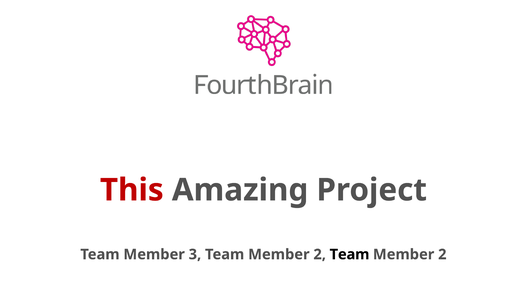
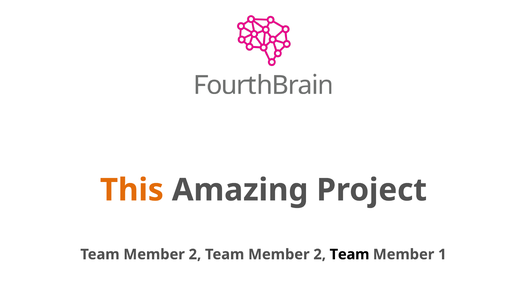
This colour: red -> orange (132, 190)
3: 3 -> 2 (195, 254)
2: 2 -> 1 (442, 254)
